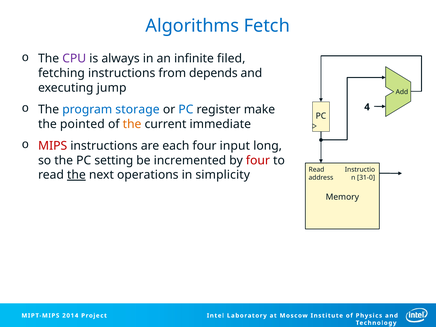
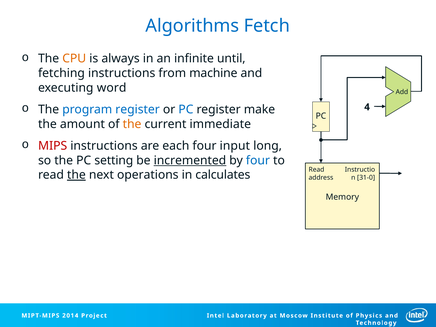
CPU colour: purple -> orange (74, 59)
filed: filed -> until (231, 59)
depends: depends -> machine (213, 73)
jump: jump -> word (112, 88)
program storage: storage -> register (138, 110)
pointed: pointed -> amount (82, 124)
incremented underline: none -> present (190, 160)
four colour: red -> blue (258, 160)
simplicity: simplicity -> calculates (223, 175)
